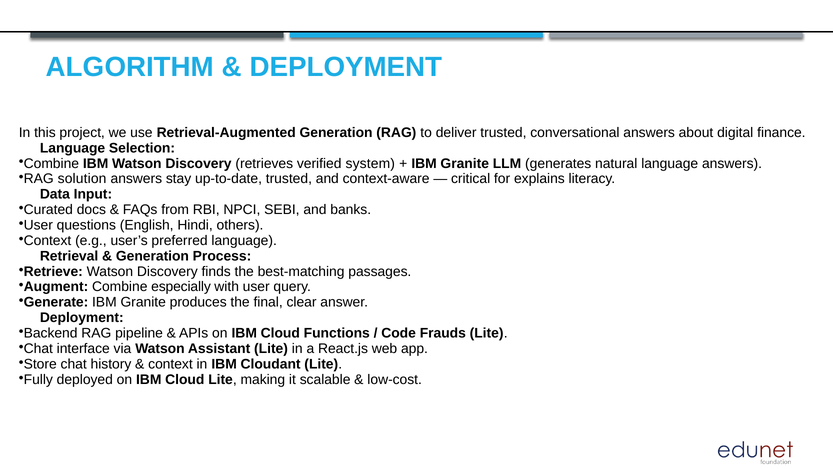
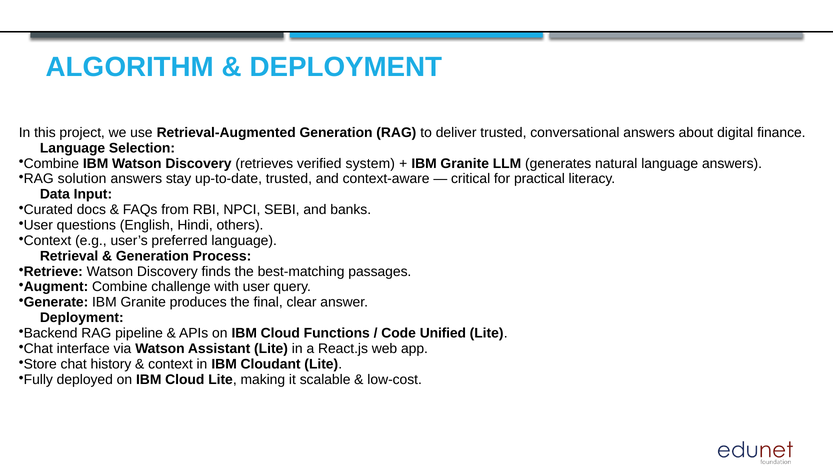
explains: explains -> practical (539, 179)
especially: especially -> challenge (181, 287)
Frauds: Frauds -> Unified (443, 333)
